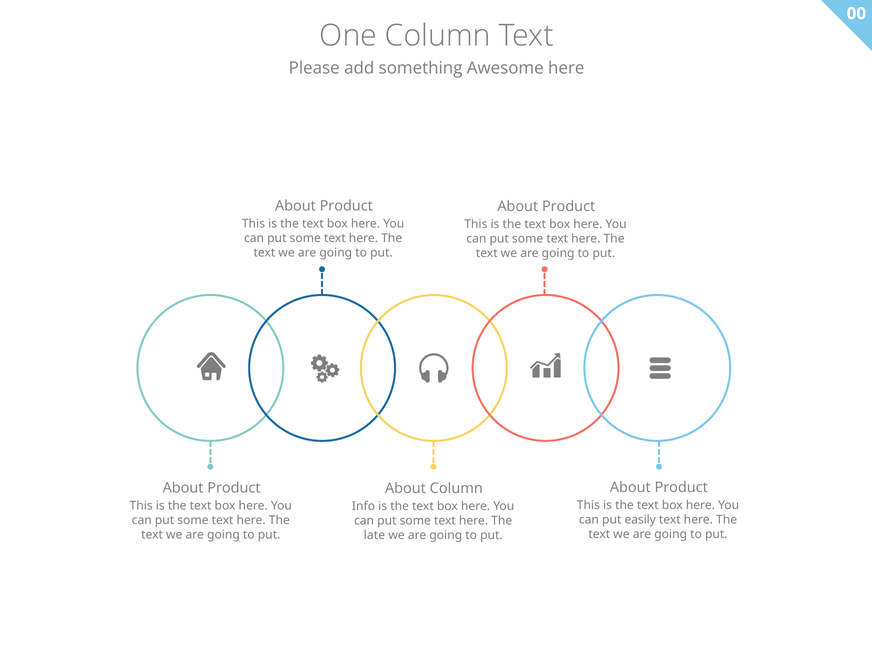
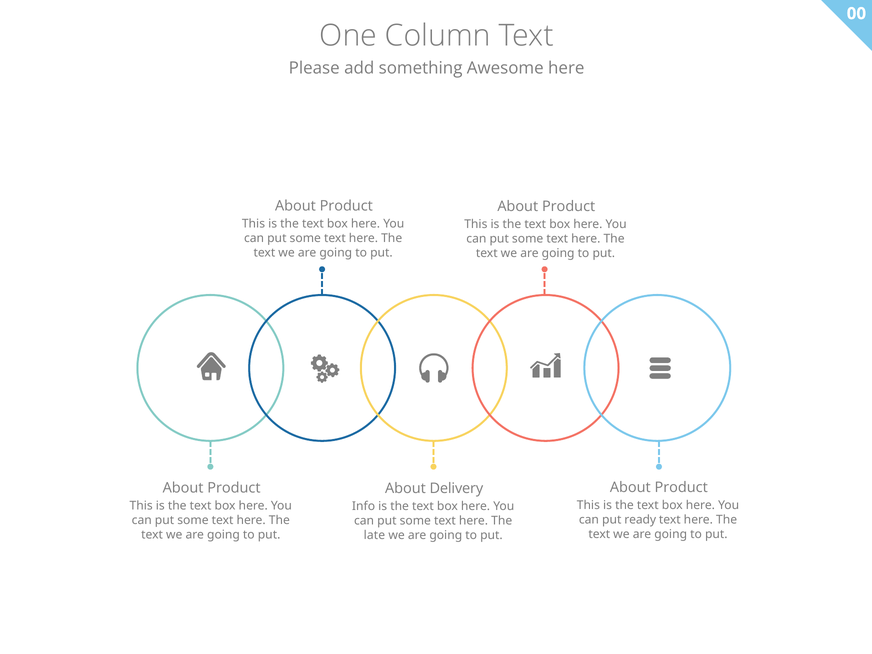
About Column: Column -> Delivery (456, 488)
easily: easily -> ready (640, 520)
